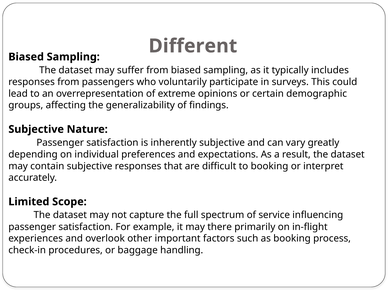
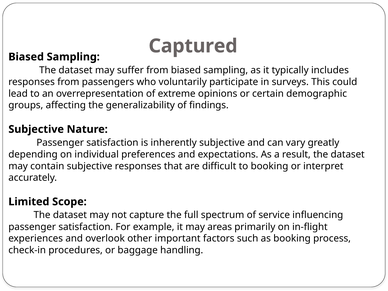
Different: Different -> Captured (193, 46)
there: there -> areas (220, 227)
